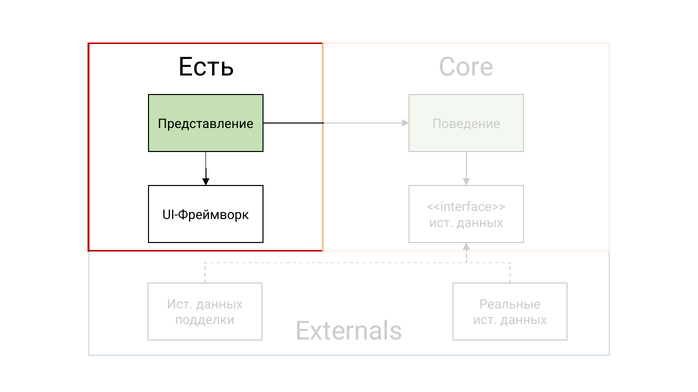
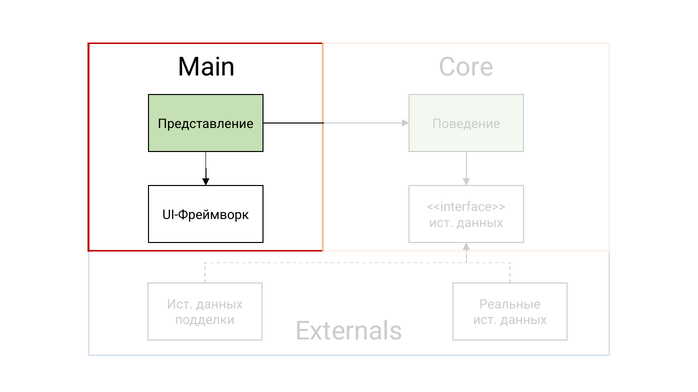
Есть: Есть -> Main (207, 67)
